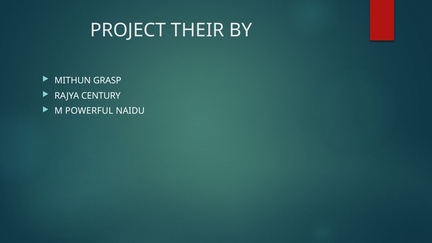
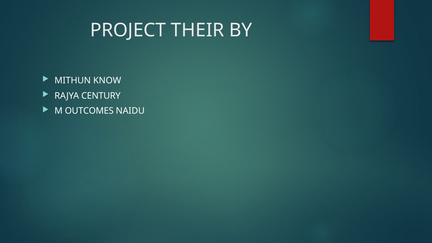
GRASP: GRASP -> KNOW (107, 80)
POWERFUL: POWERFUL -> OUTCOMES (89, 111)
